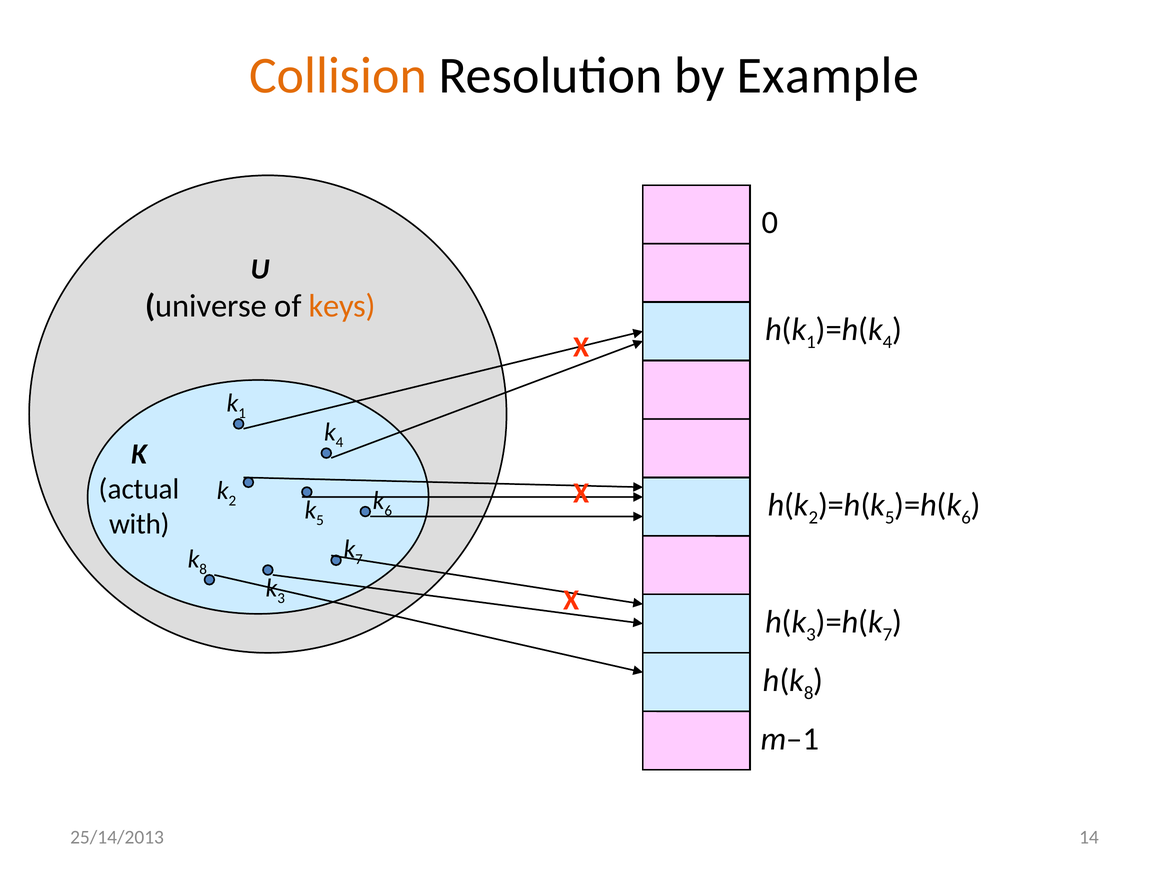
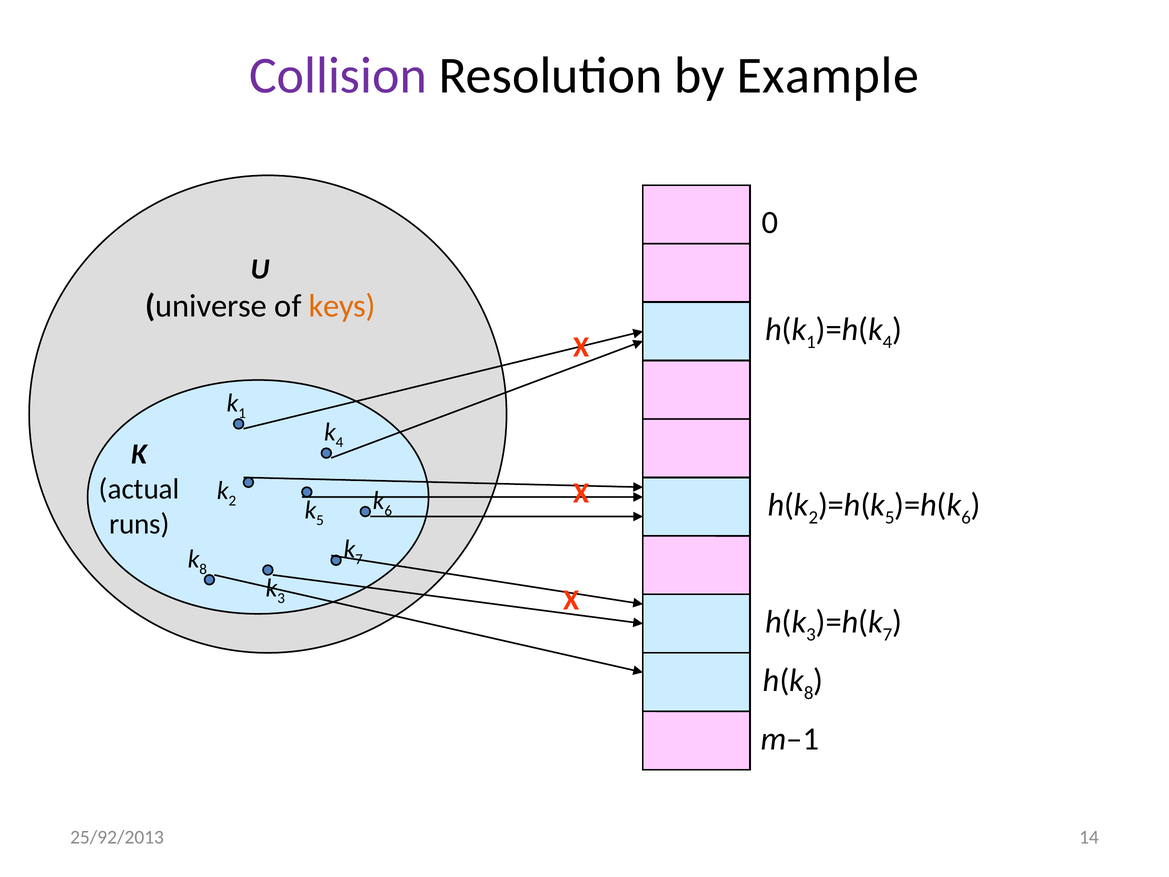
Collision colour: orange -> purple (338, 76)
with: with -> runs (139, 524)
25/14/2013: 25/14/2013 -> 25/92/2013 (117, 837)
